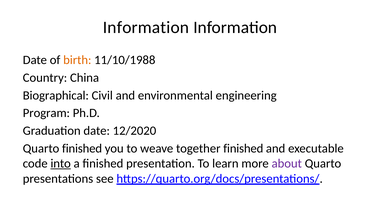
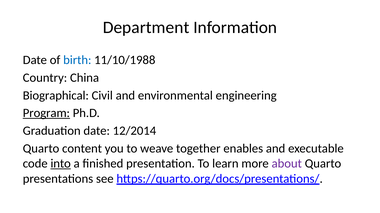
Information: Information -> Department (146, 28)
birth colour: orange -> blue (77, 60)
Program underline: none -> present (46, 113)
12/2020: 12/2020 -> 12/2014 (134, 131)
Quarto finished: finished -> content (82, 149)
together finished: finished -> enables (243, 149)
